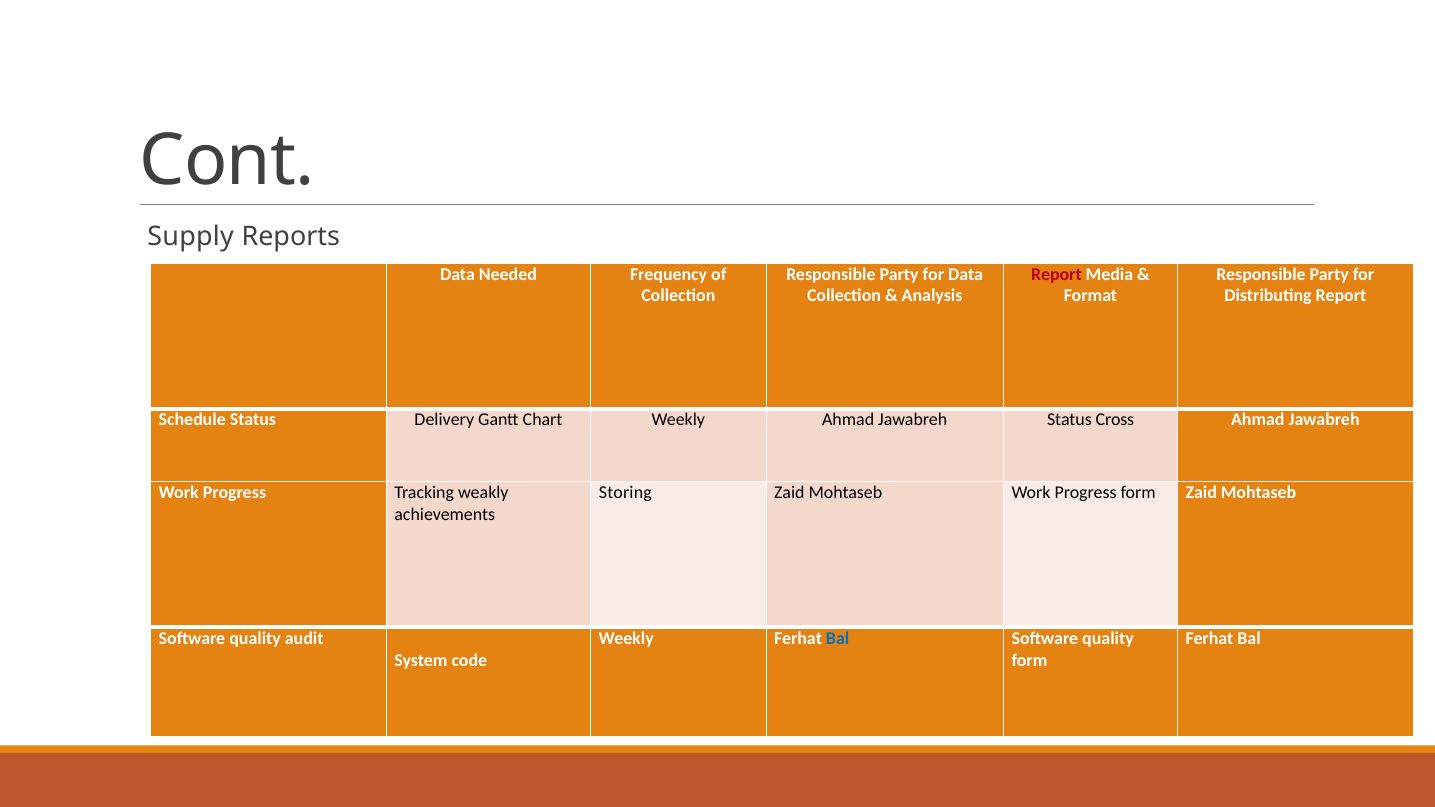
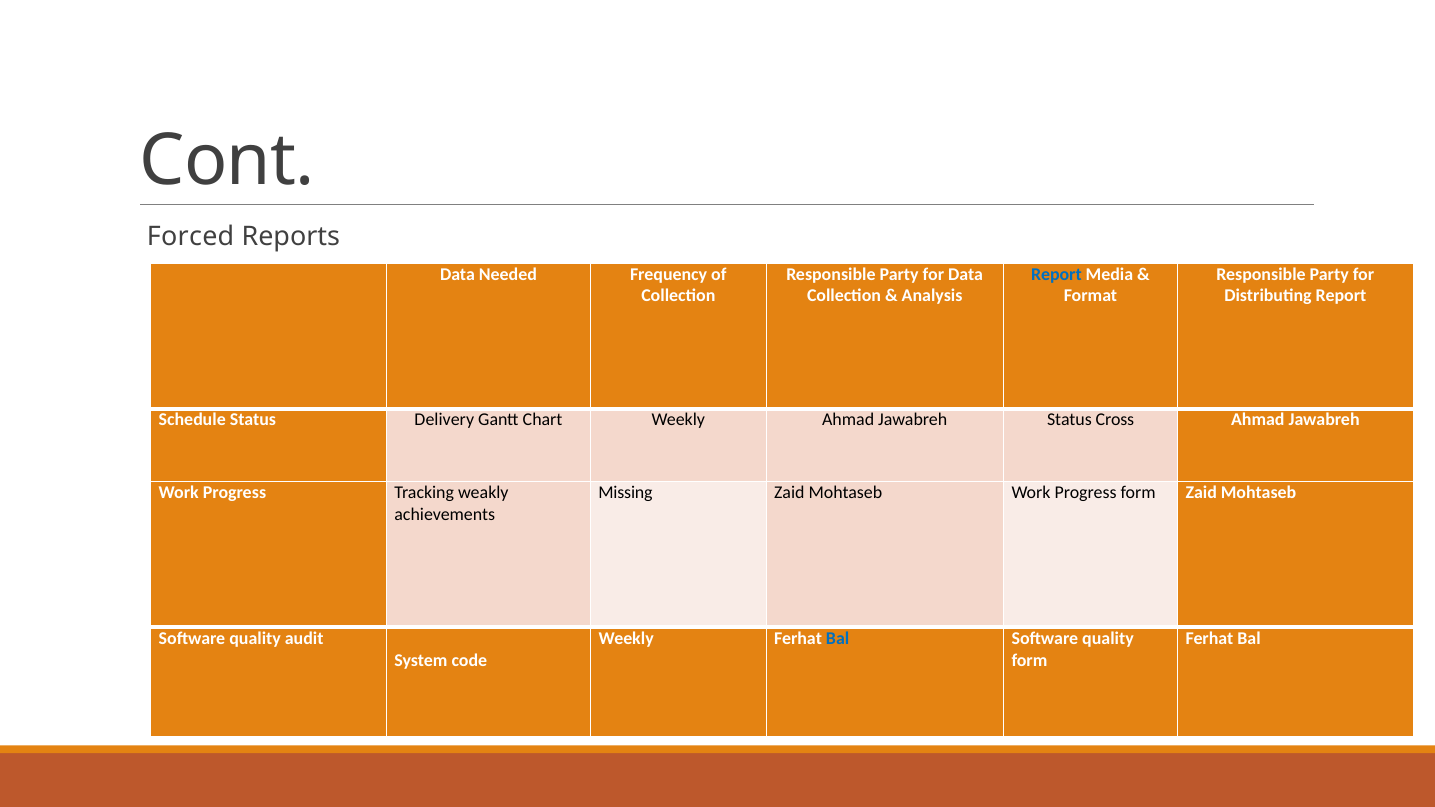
Supply: Supply -> Forced (191, 237)
Report colour: red -> blue (1056, 274)
Storing: Storing -> Missing (626, 493)
